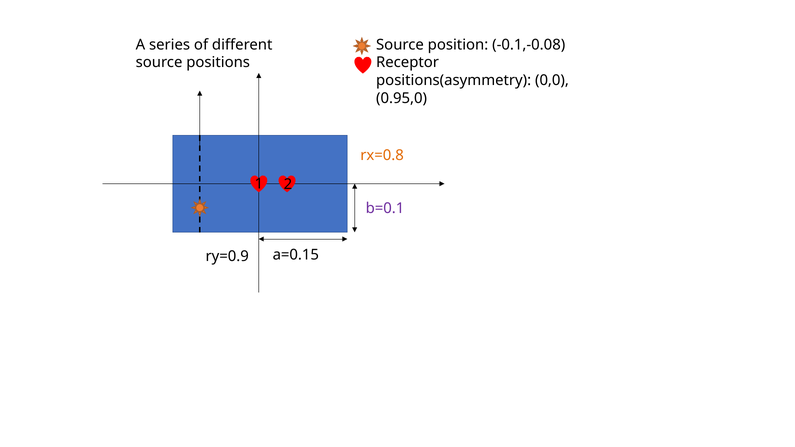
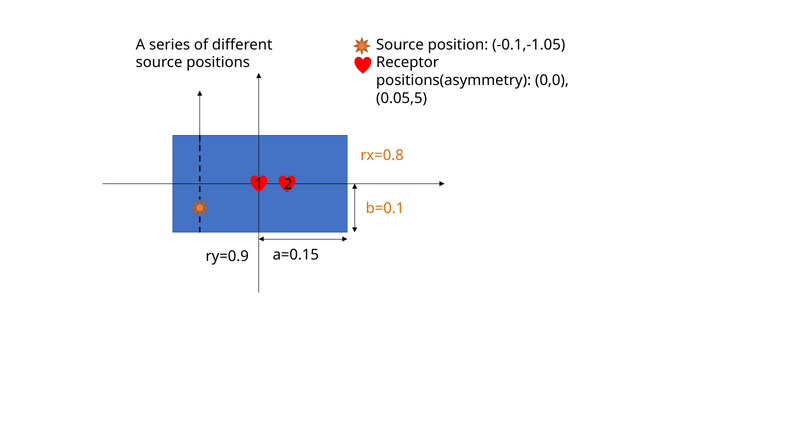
-0.1,-0.08: -0.1,-0.08 -> -0.1,-1.05 (529, 45)
0.95,0: 0.95,0 -> 0.05,5 (402, 98)
b=0.1 colour: purple -> orange (385, 208)
